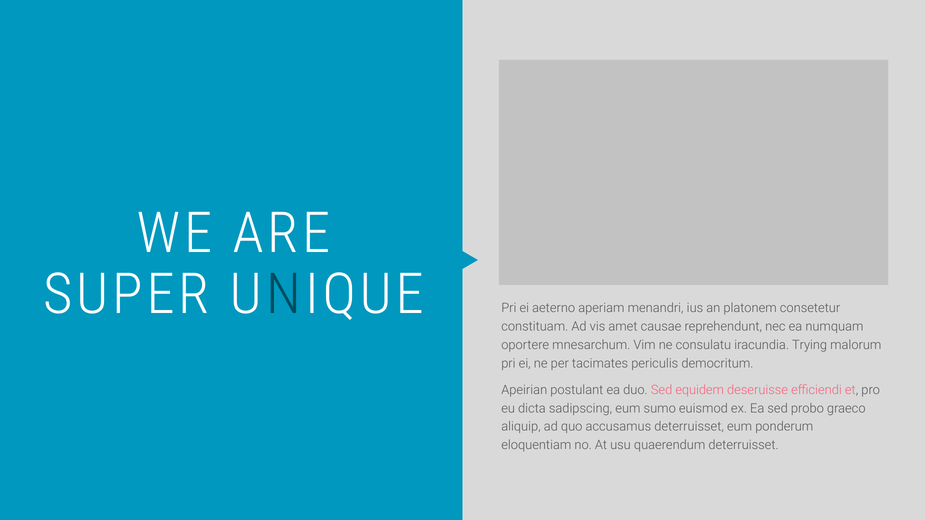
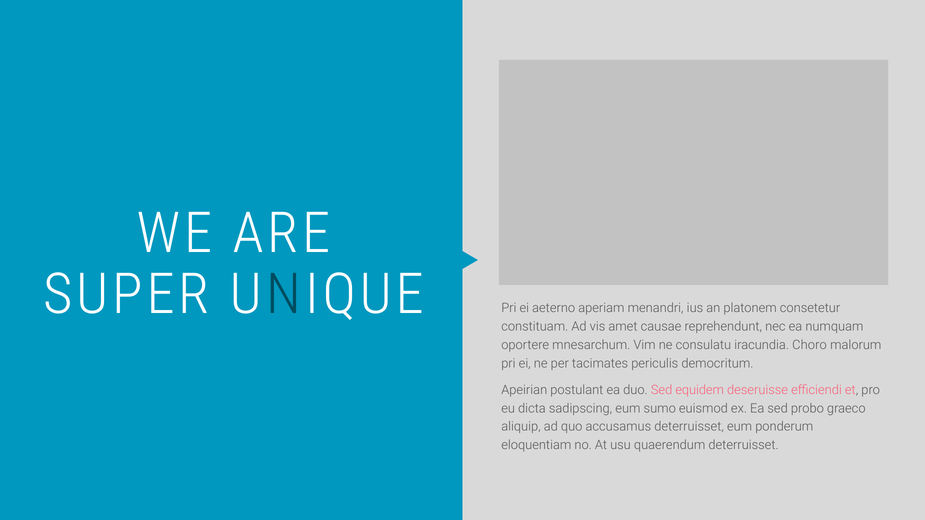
Trying: Trying -> Choro (809, 345)
